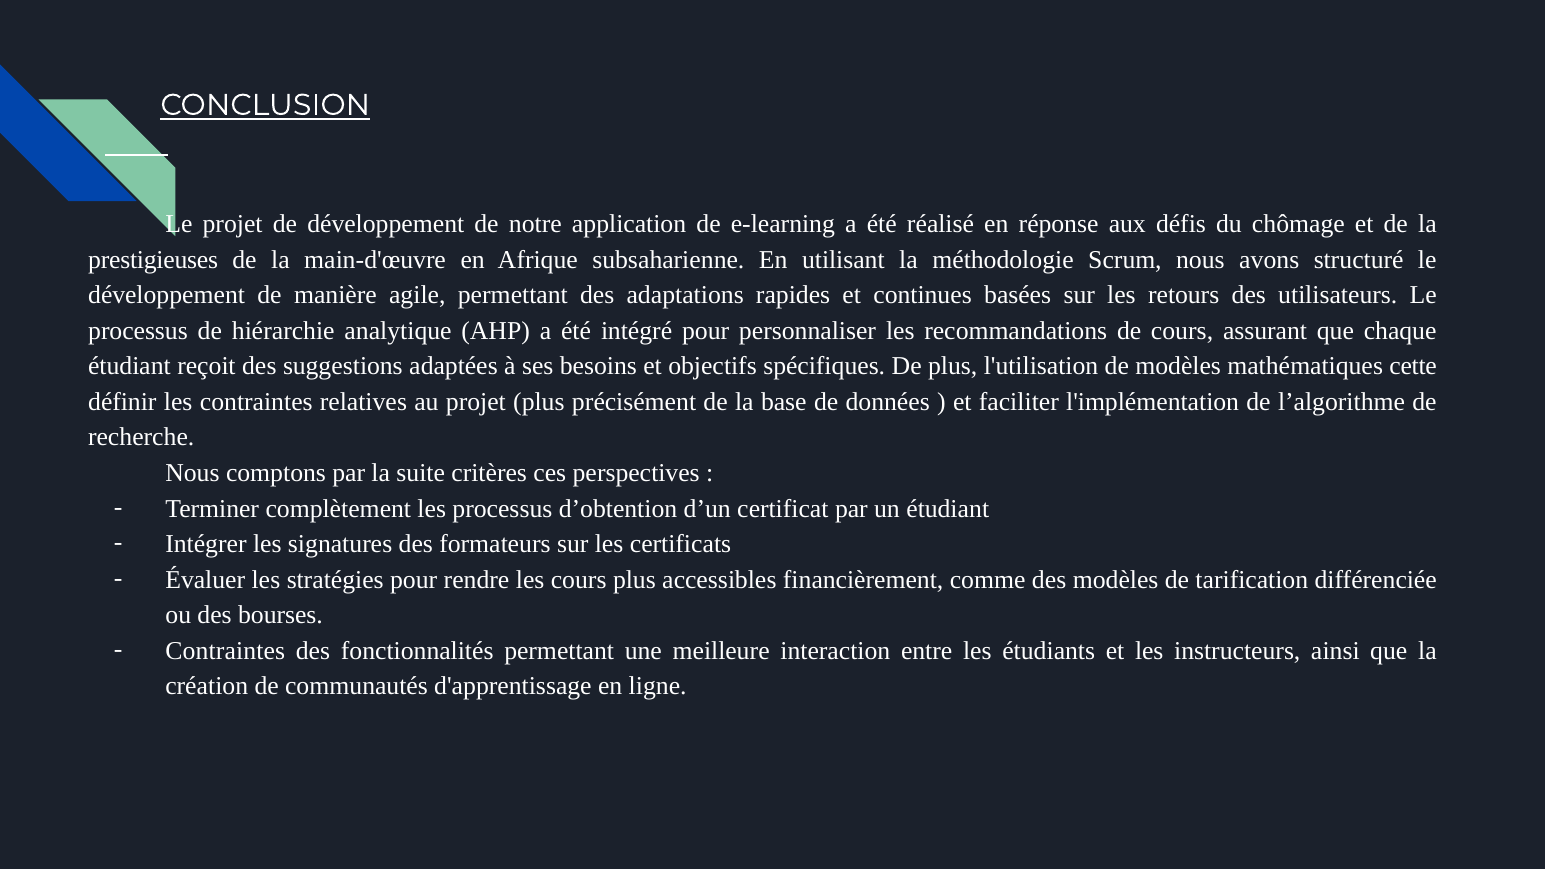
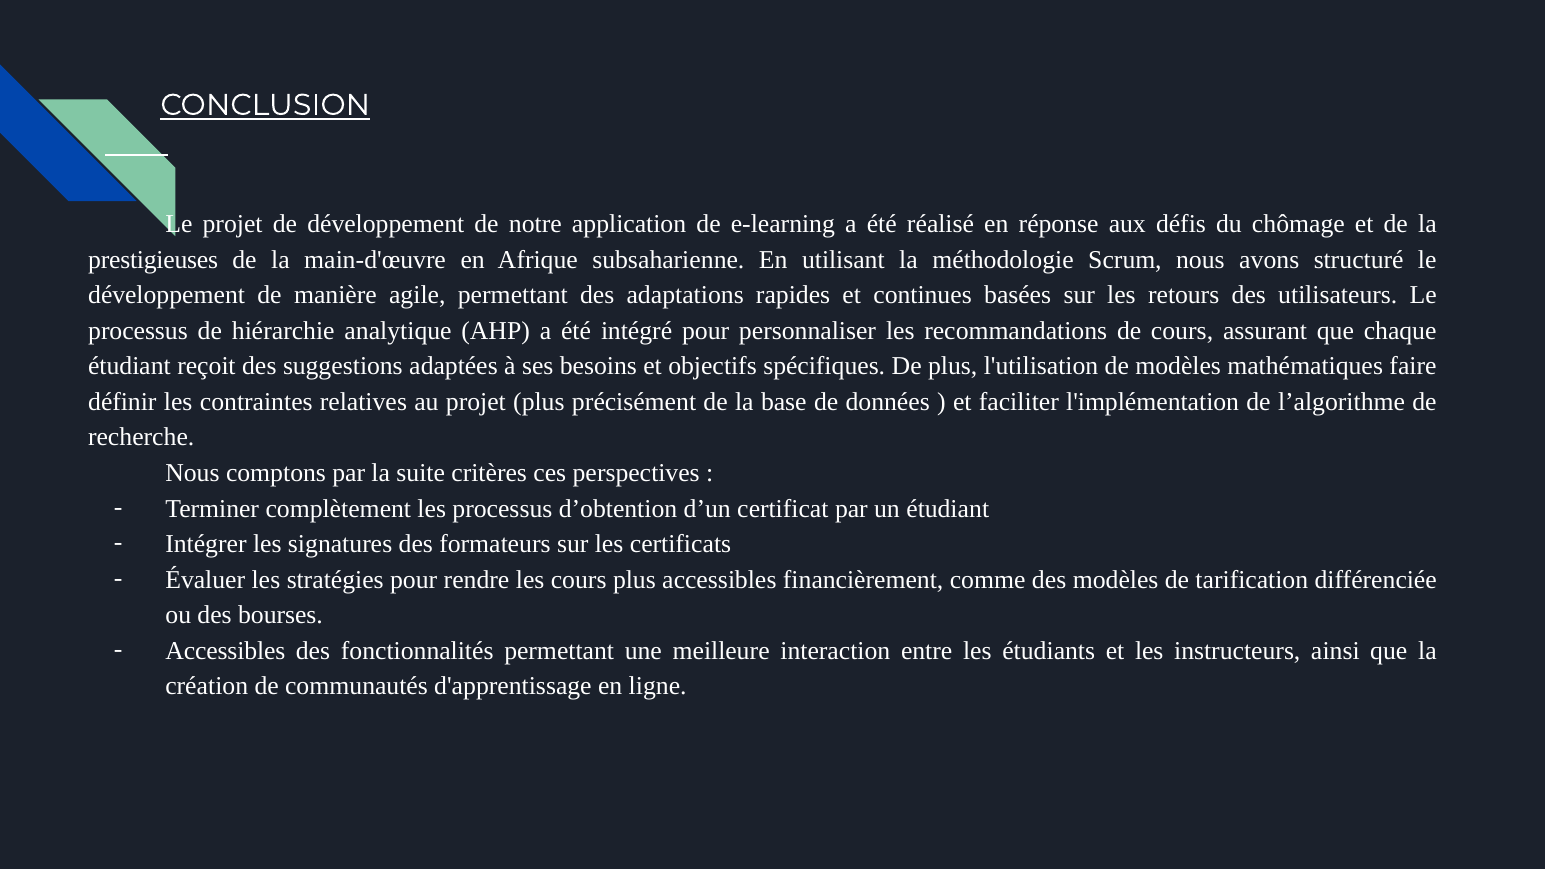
cette: cette -> faire (1413, 367)
Contraintes: Contraintes -> Accessibles (225, 651)
